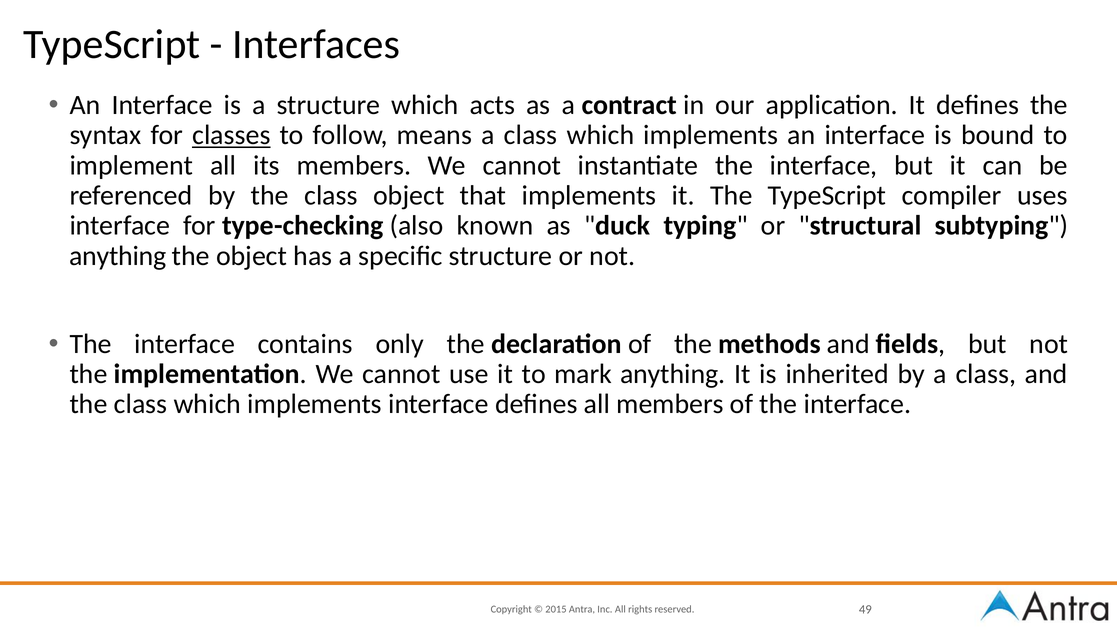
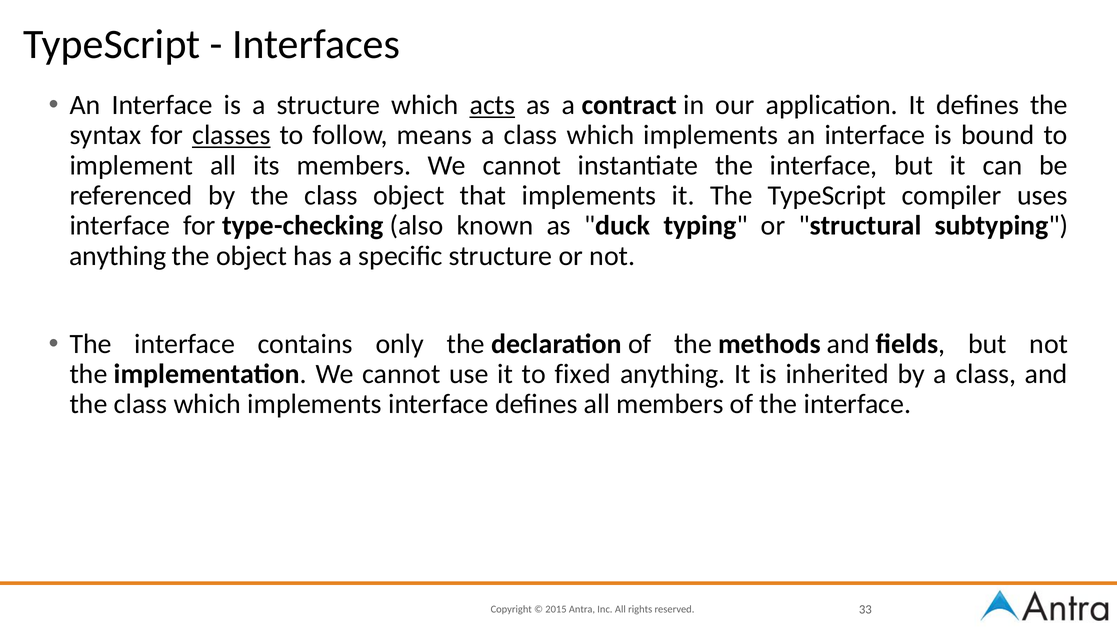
acts underline: none -> present (492, 105)
mark: mark -> fixed (583, 374)
49: 49 -> 33 (865, 610)
